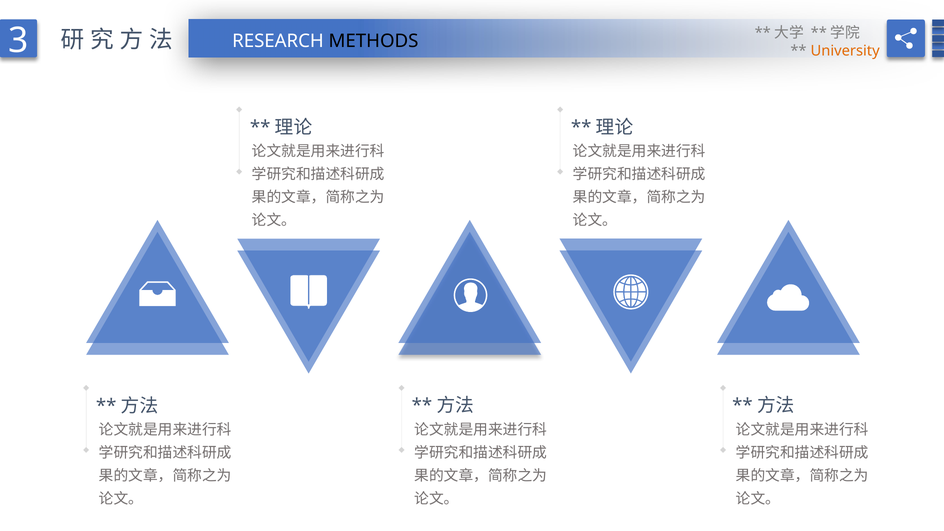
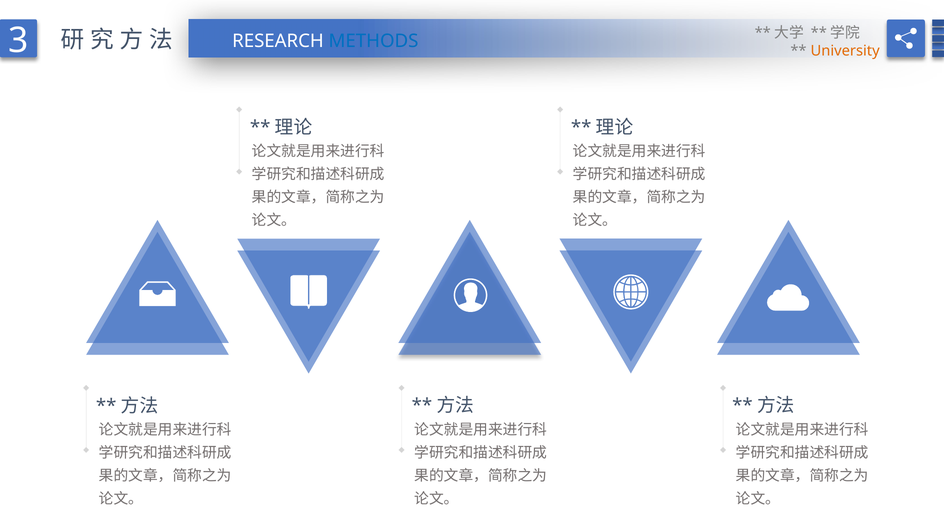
METHODS colour: black -> blue (374, 41)
